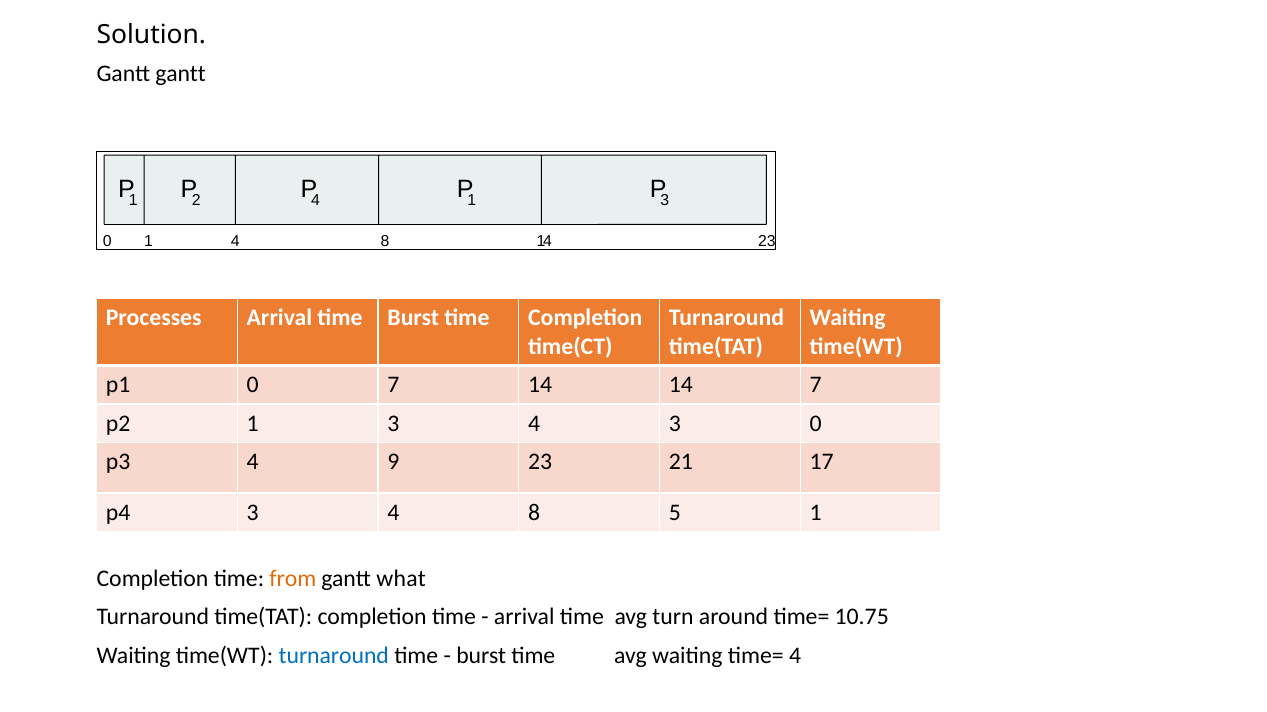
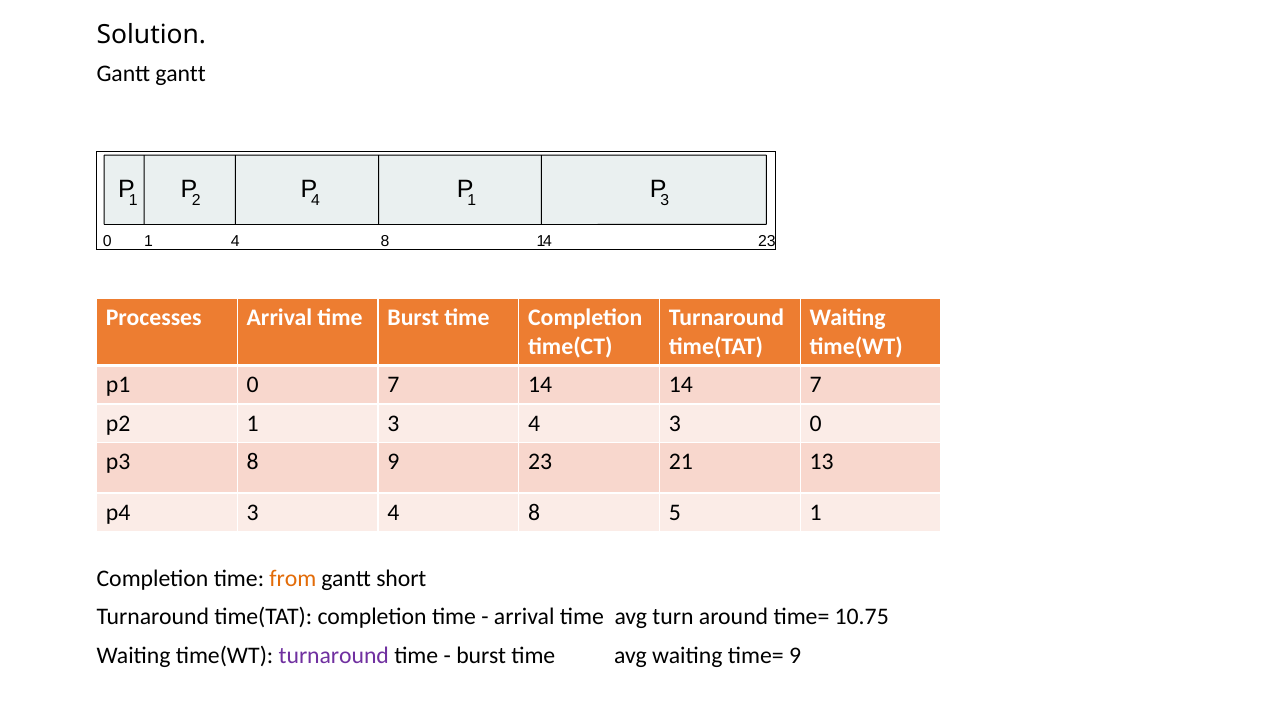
p3 4: 4 -> 8 (253, 462)
17: 17 -> 13 (822, 462)
what: what -> short (401, 579)
turnaround colour: blue -> purple (334, 656)
time= 4: 4 -> 9 (795, 656)
